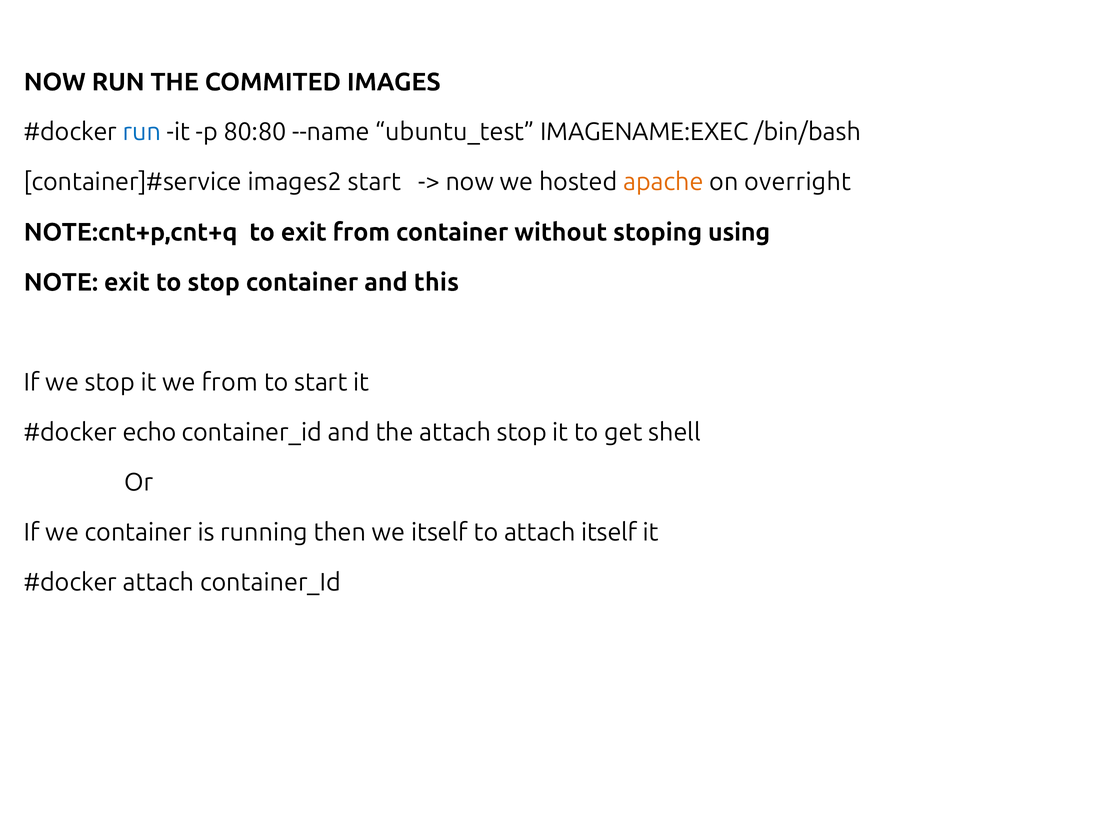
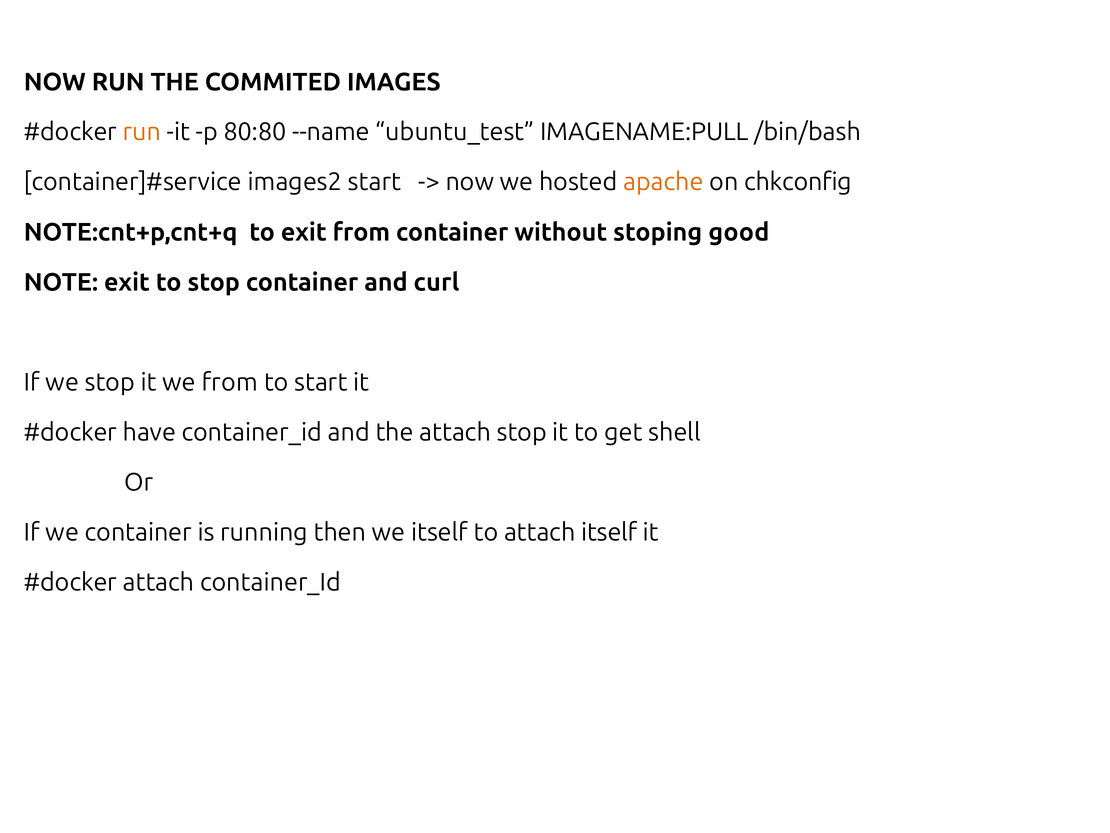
run colour: blue -> orange (142, 132)
IMAGENAME:EXEC: IMAGENAME:EXEC -> IMAGENAME:PULL (644, 132)
overright: overright -> chkconfig (798, 182)
using: using -> good (739, 232)
this: this -> curl (436, 282)
echo: echo -> have (149, 432)
